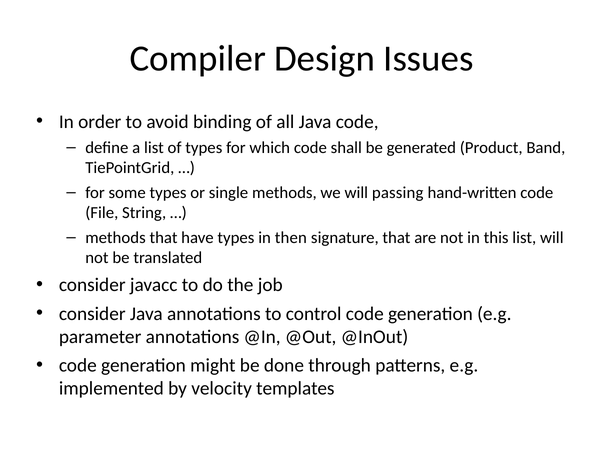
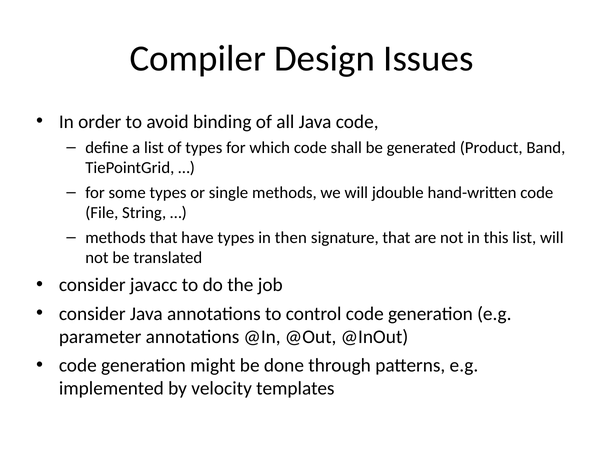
passing: passing -> jdouble (398, 193)
